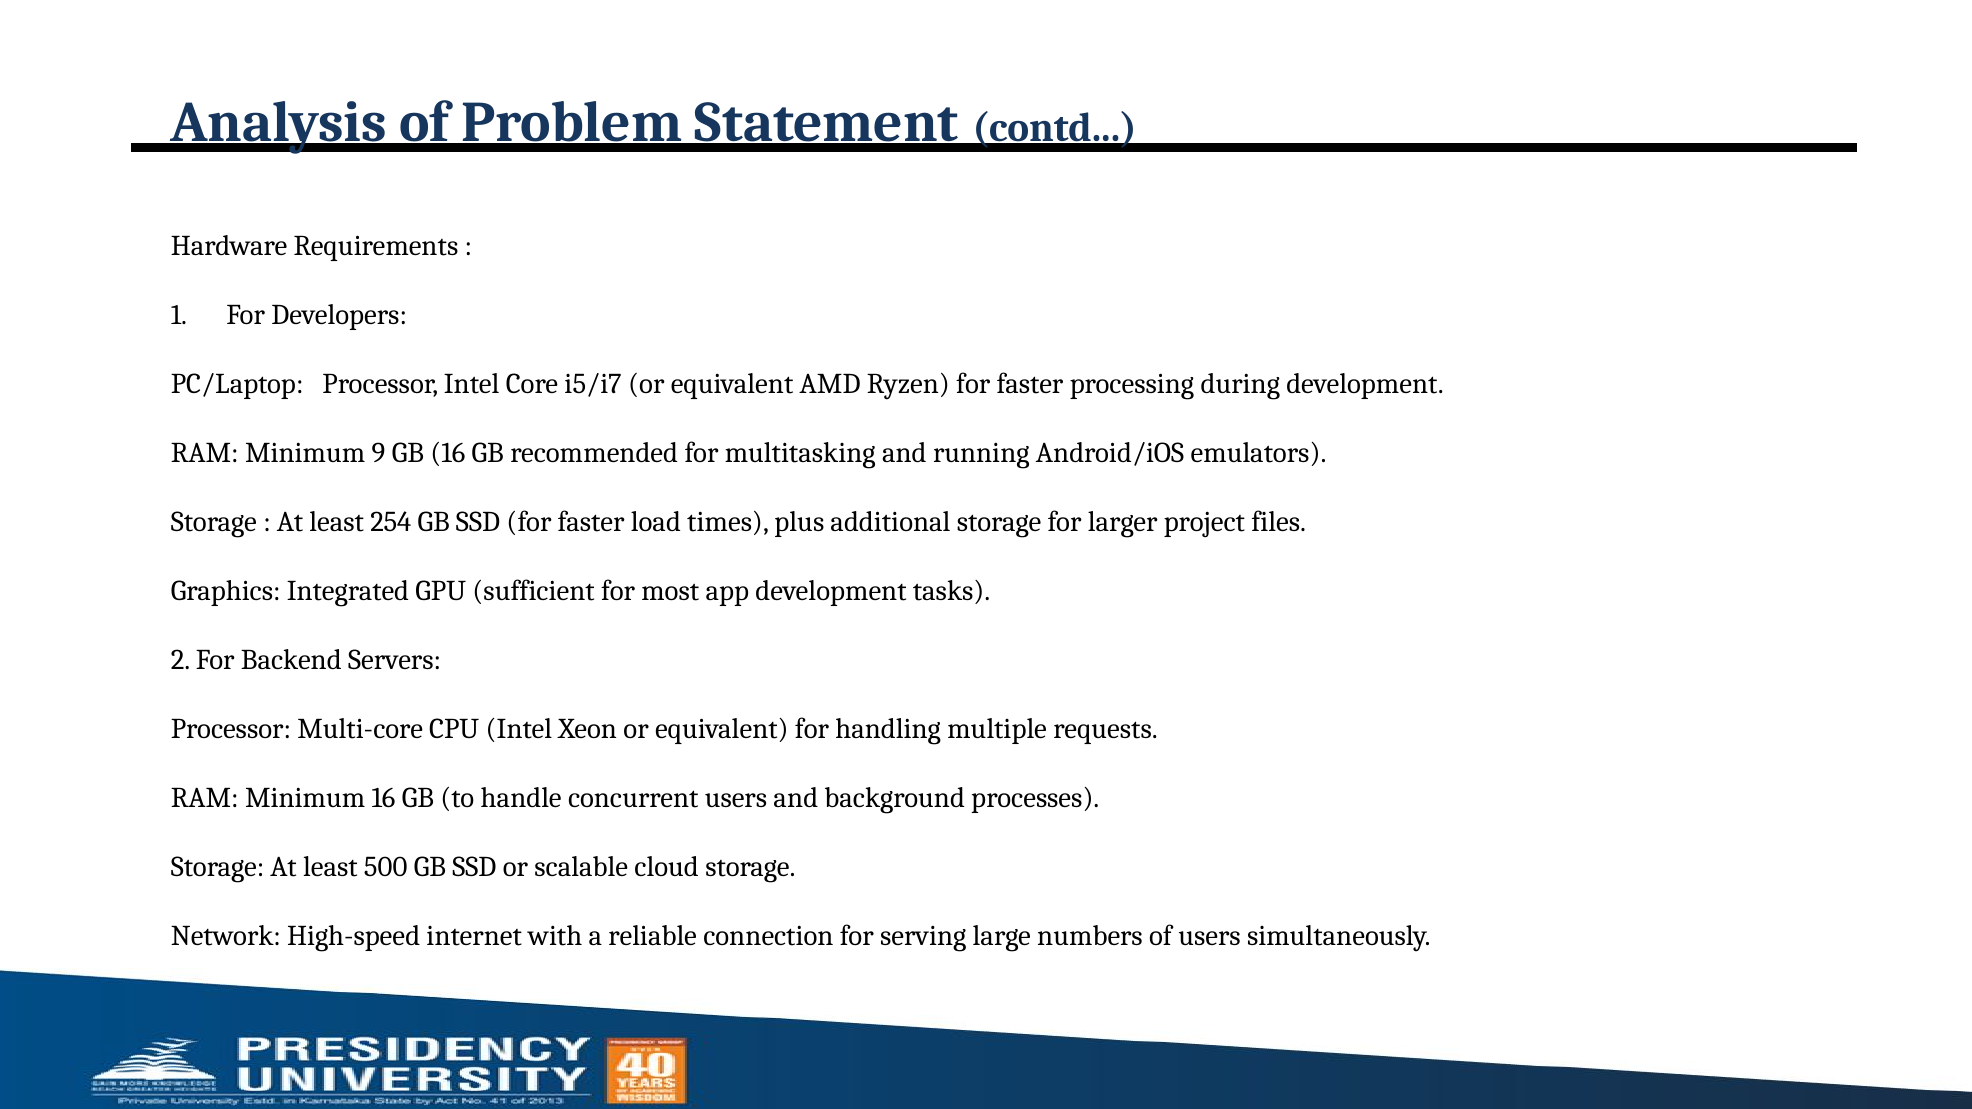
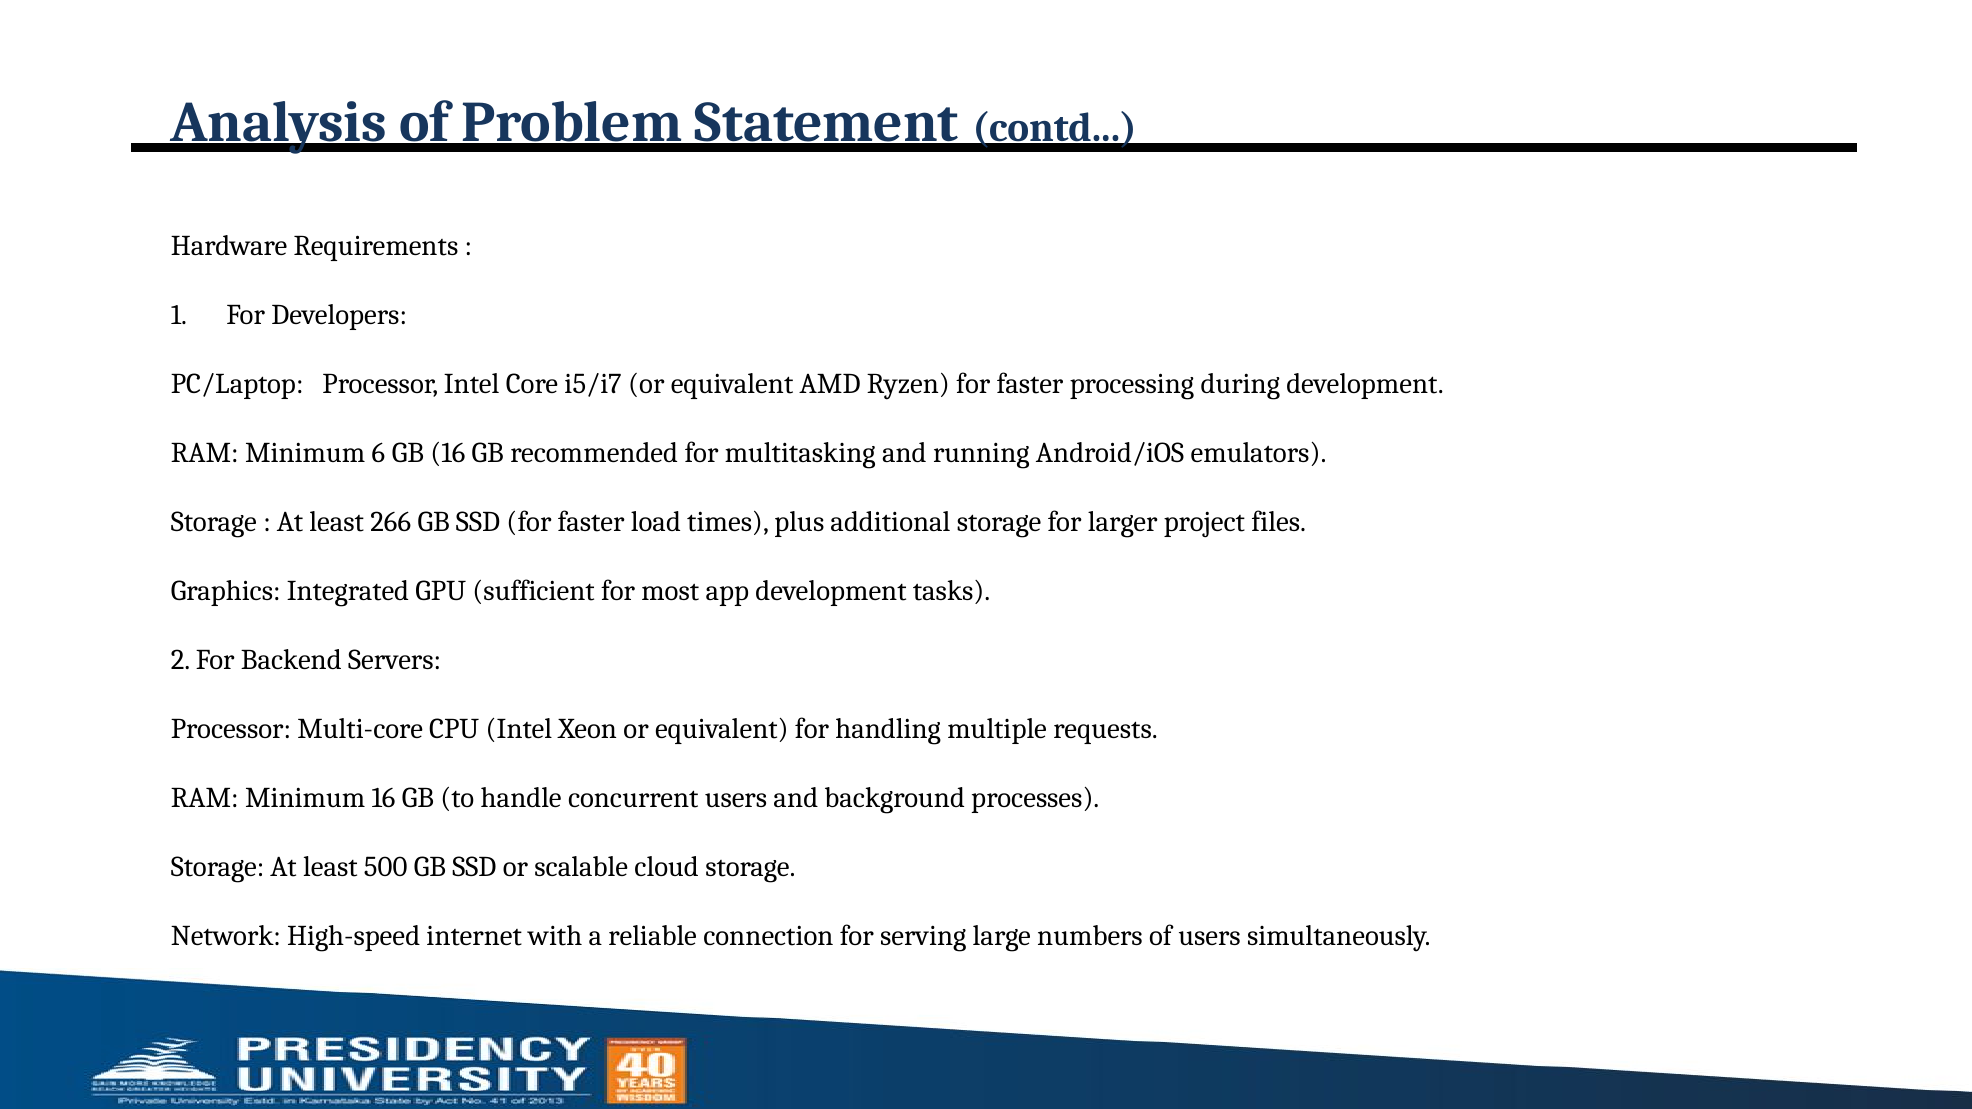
9: 9 -> 6 (378, 453)
254: 254 -> 266 (391, 522)
